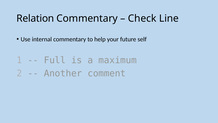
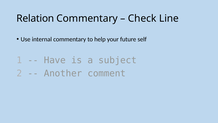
Full: Full -> Have (55, 60)
maximum: maximum -> subject (118, 60)
